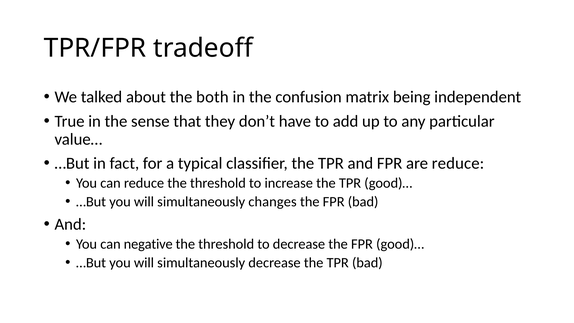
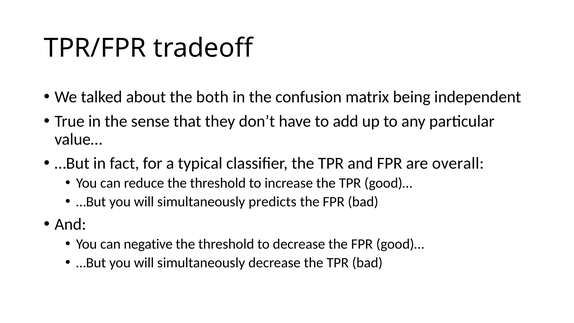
are reduce: reduce -> overall (458, 163)
changes: changes -> predicts (273, 202)
